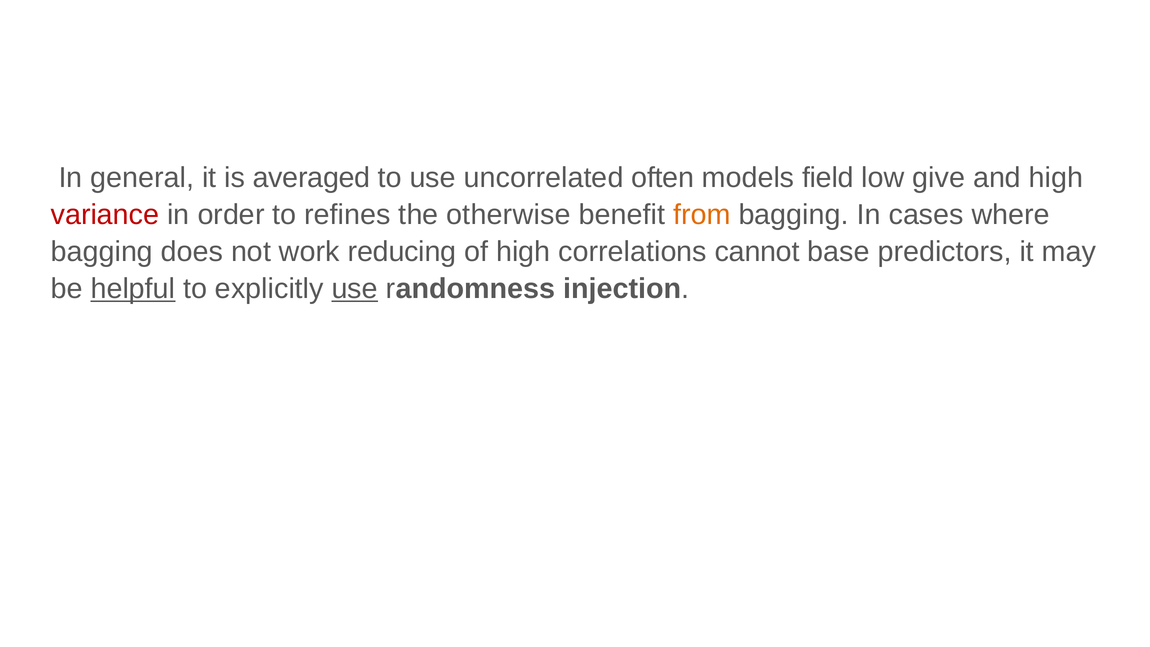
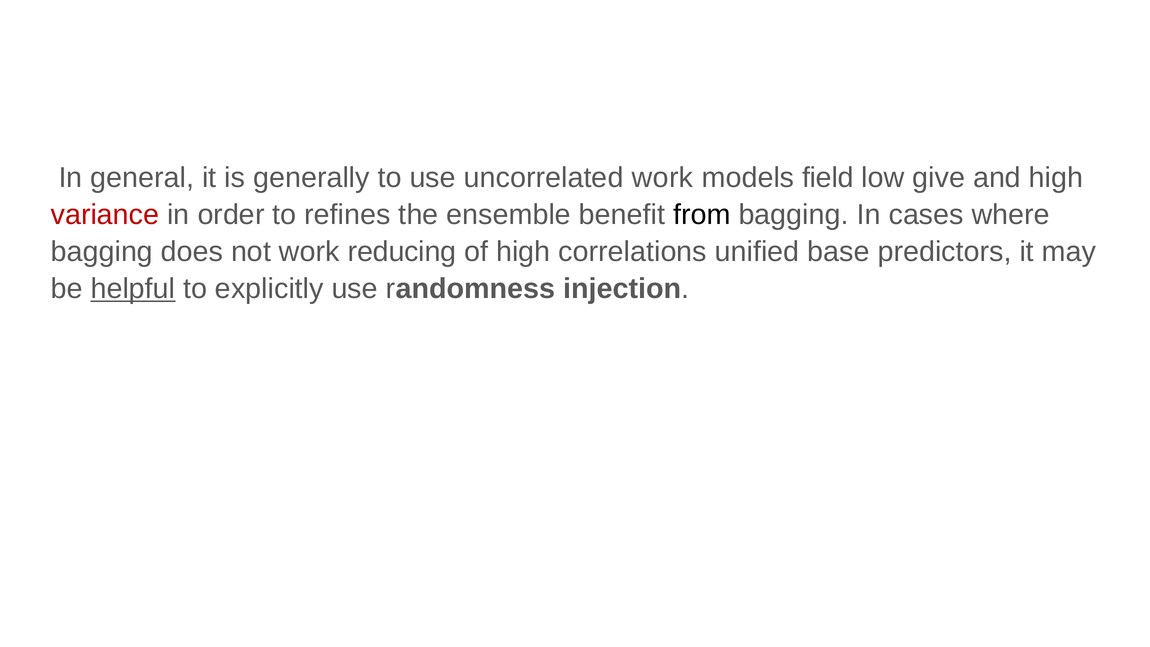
averaged: averaged -> generally (311, 178)
uncorrelated often: often -> work (662, 178)
otherwise: otherwise -> ensemble (509, 215)
from colour: orange -> black (702, 215)
cannot: cannot -> unified (757, 252)
use underline: present -> none (355, 289)
